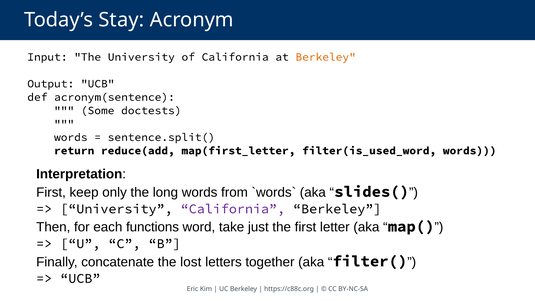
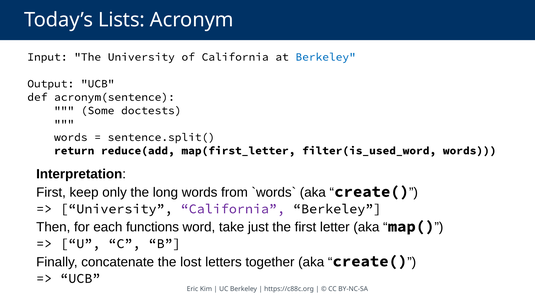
Stay: Stay -> Lists (122, 20)
Berkeley colour: orange -> blue (326, 57)
slides(: slides( -> create( (372, 192)
filter(: filter( -> create( (370, 261)
